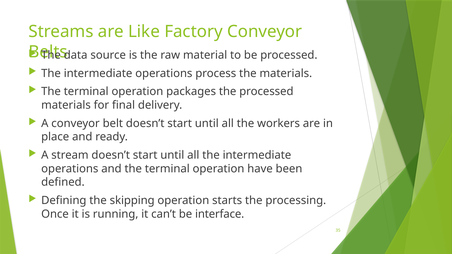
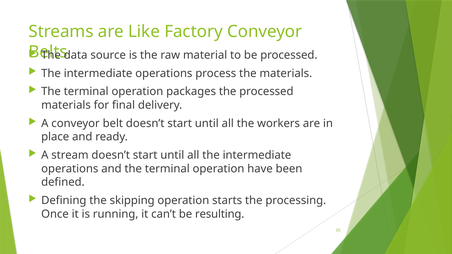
interface: interface -> resulting (220, 214)
